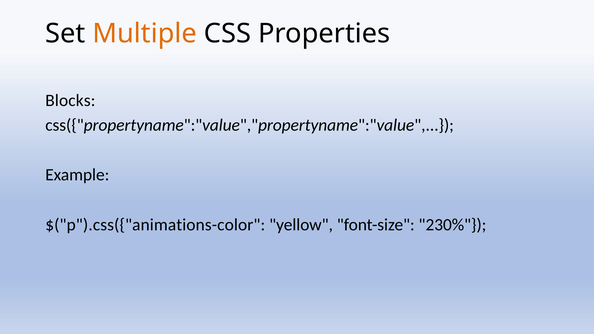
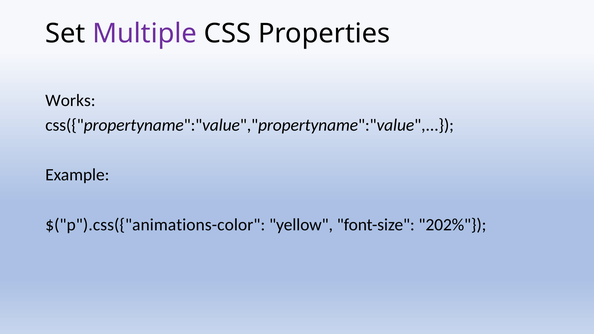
Multiple colour: orange -> purple (145, 34)
Blocks: Blocks -> Works (70, 100)
230%: 230% -> 202% (452, 225)
